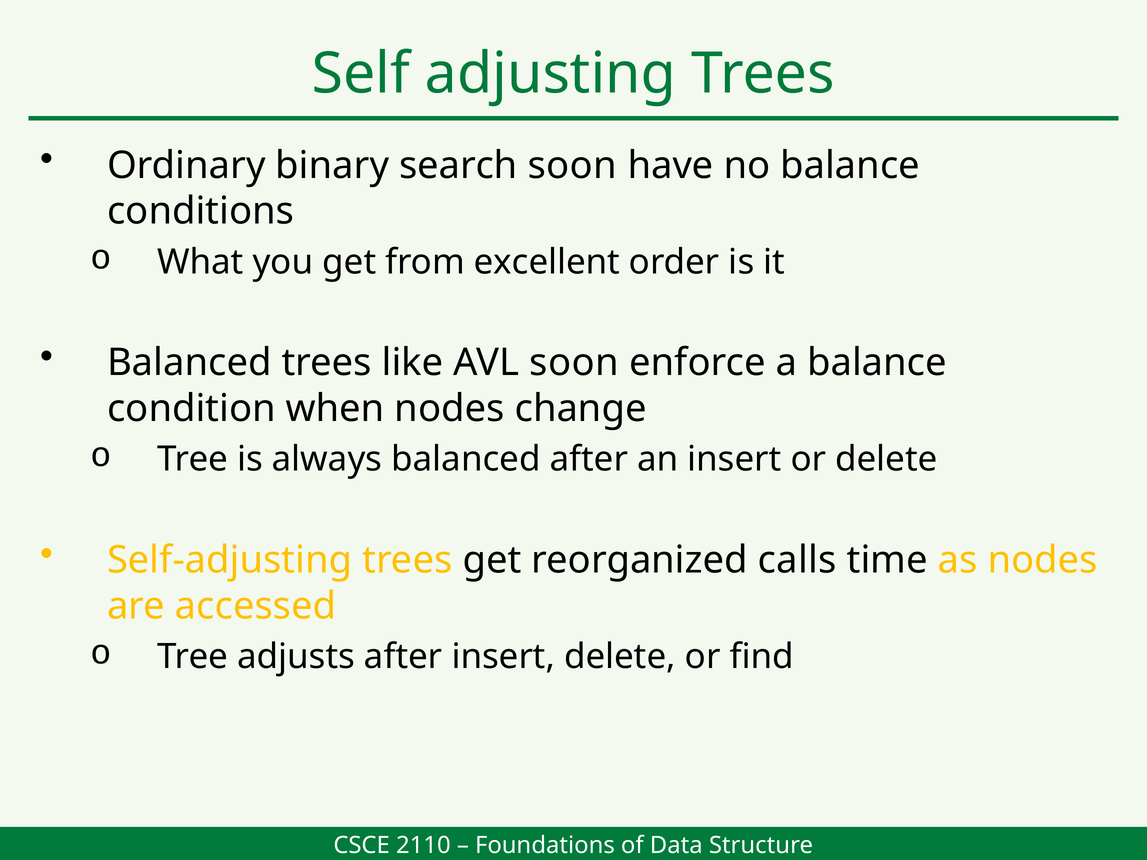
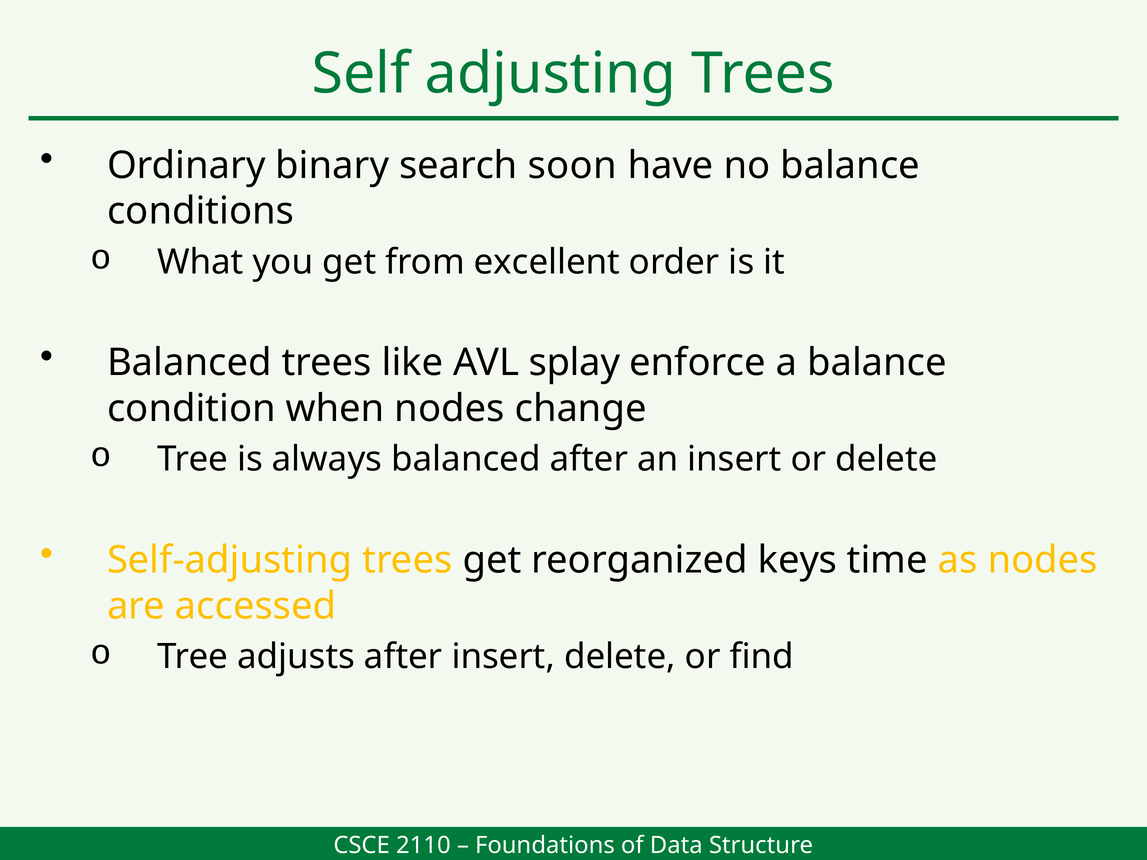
AVL soon: soon -> splay (574, 363)
calls: calls -> keys (798, 560)
